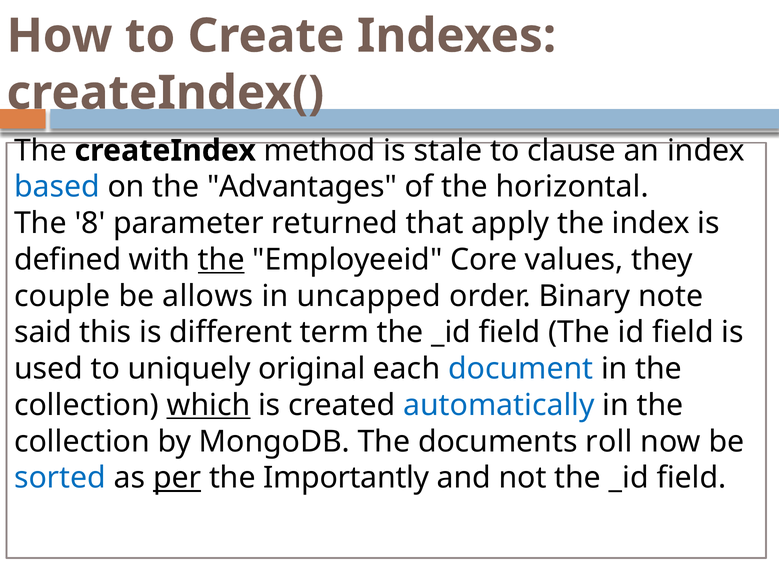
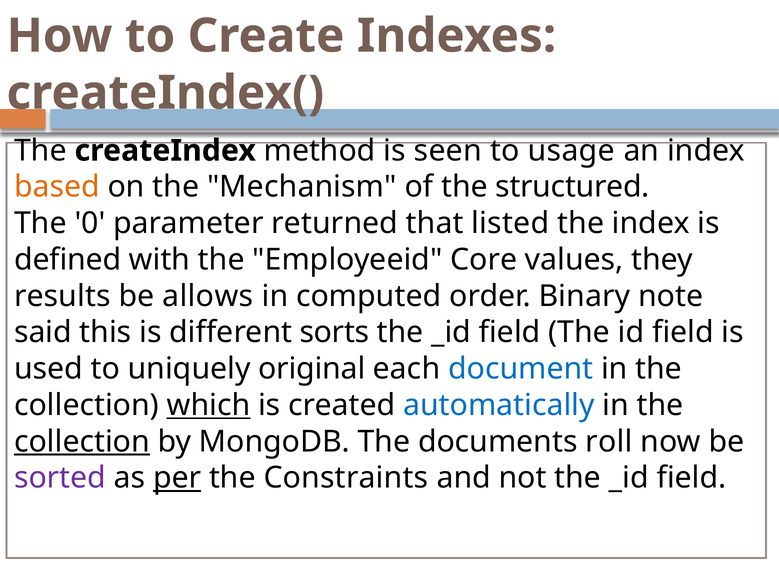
stale: stale -> seen (448, 151)
clause: clause -> usage (571, 151)
based colour: blue -> orange (57, 187)
Advantages: Advantages -> Mechanism (302, 187)
horizontal: horizontal -> structured (572, 187)
8: 8 -> 0 (90, 223)
apply: apply -> listed (510, 223)
the underline: present -> none (221, 260)
couple: couple -> results (62, 296)
uncapped: uncapped -> computed (369, 296)
term: term -> sorts (335, 333)
collection underline: none -> present (82, 442)
sorted colour: blue -> purple (60, 478)
Importantly: Importantly -> Constraints (346, 478)
